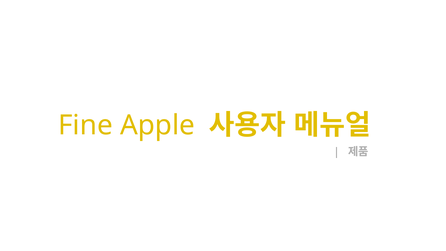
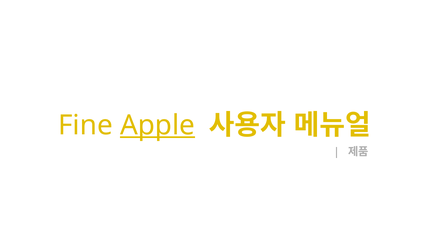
Apple underline: none -> present (158, 125)
